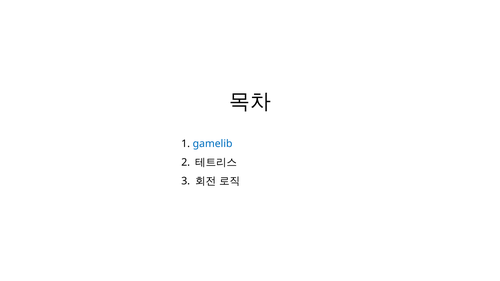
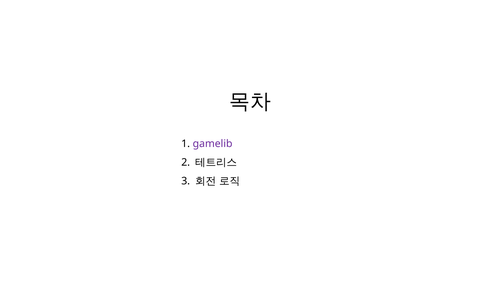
gamelib colour: blue -> purple (213, 144)
